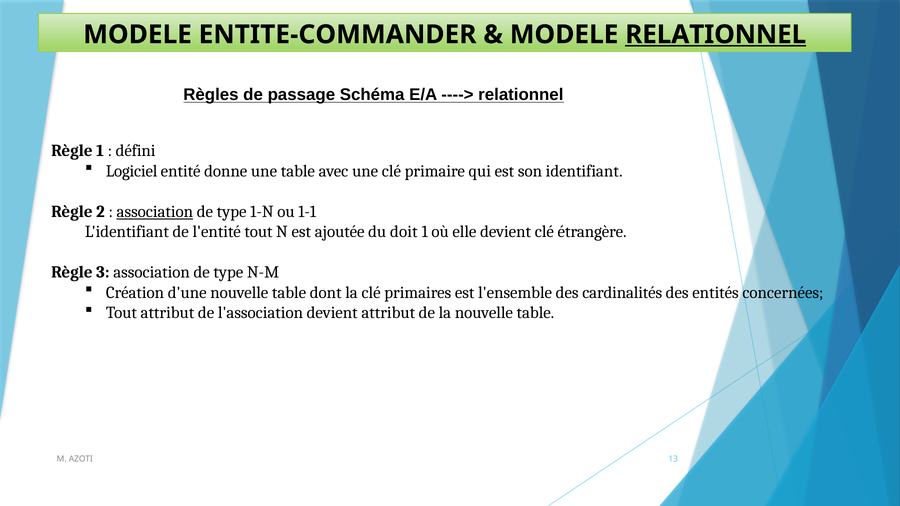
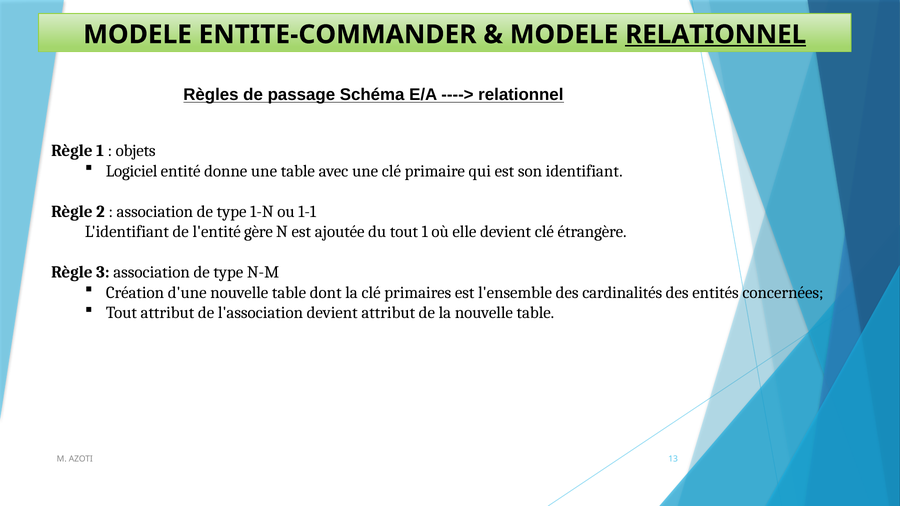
défini: défini -> objets (136, 151)
association underline: present -> none (155, 212)
l'entité tout: tout -> gère (259, 232)
du doit: doit -> tout (404, 232)
